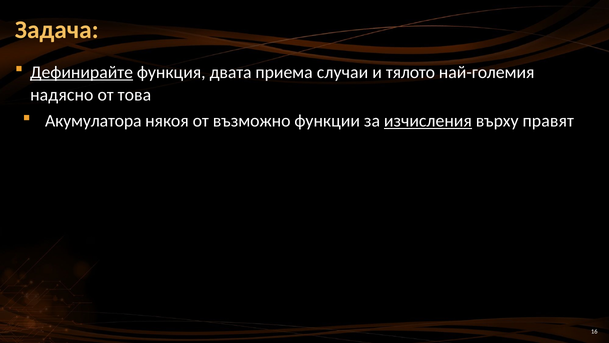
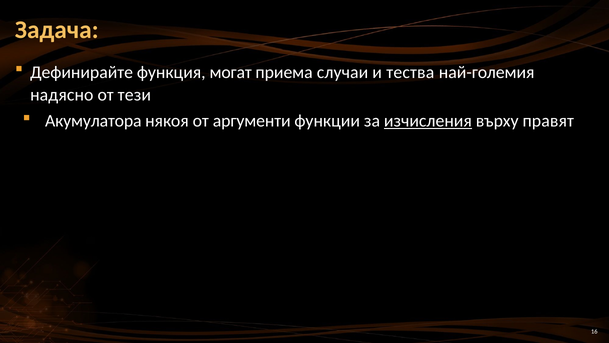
Дефинирайте underline: present -> none (82, 72)
двата: двата -> могат (231, 72)
тялото: тялото -> тества (410, 72)
това: това -> тези (134, 95)
възможно: възможно -> аргументи (252, 121)
